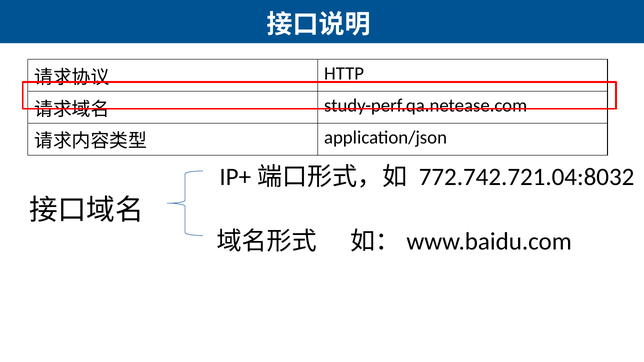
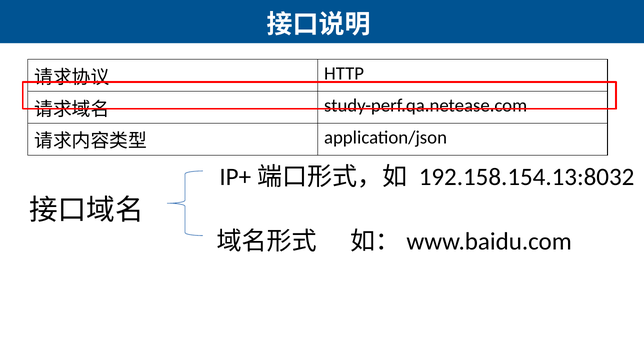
772.742.721.04:8032: 772.742.721.04:8032 -> 192.158.154.13:8032 (527, 177)
